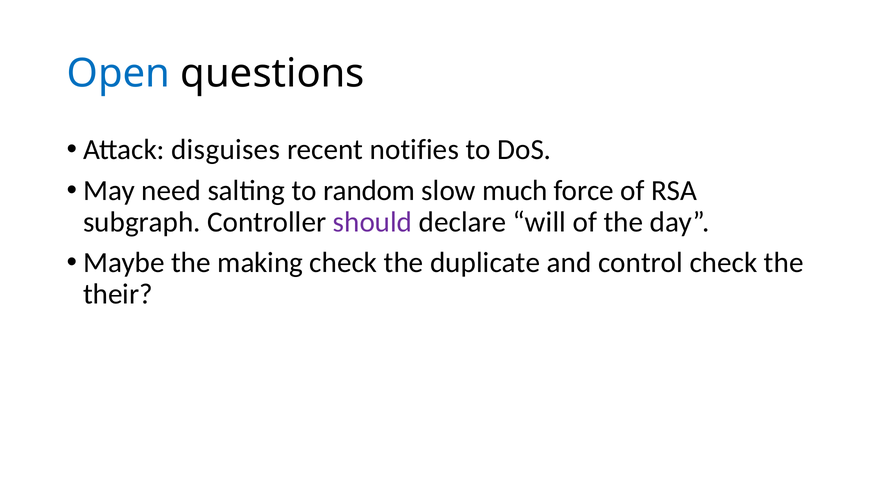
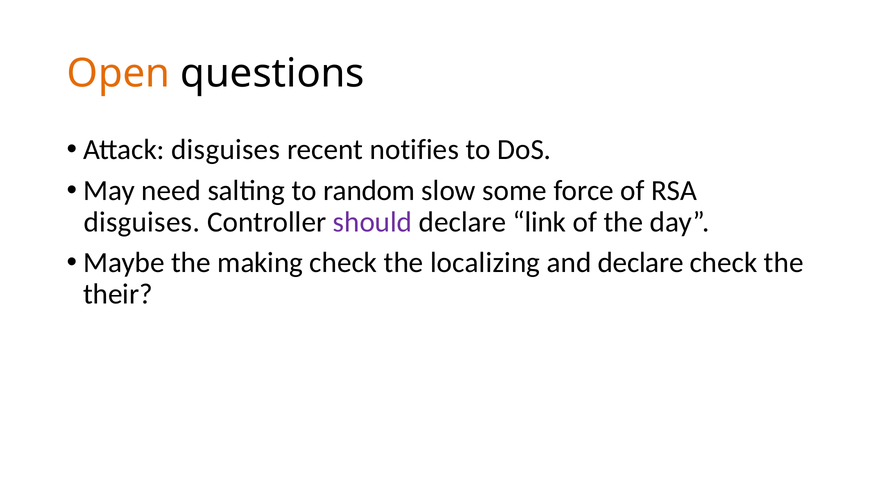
Open colour: blue -> orange (118, 74)
much: much -> some (515, 191)
subgraph: subgraph -> disguises (142, 222)
will: will -> link (539, 222)
duplicate: duplicate -> localizing (485, 263)
and control: control -> declare (641, 263)
